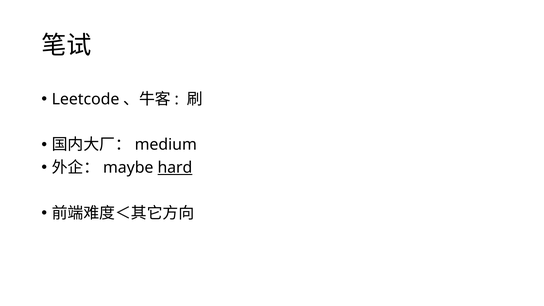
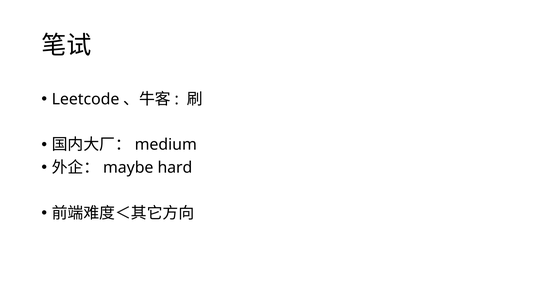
hard underline: present -> none (175, 168)
